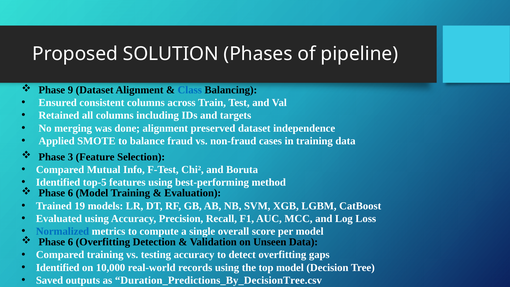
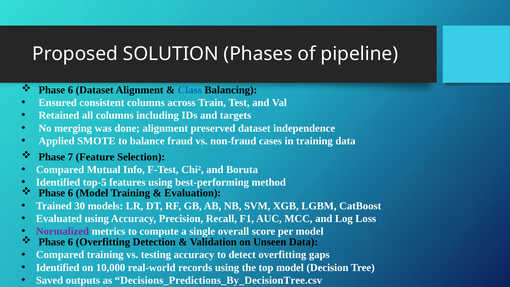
9: 9 -> 6 (70, 90)
3: 3 -> 7 (70, 157)
19: 19 -> 30 (80, 206)
Normalized colour: blue -> purple (62, 231)
Duration_Predictions_By_DecisionTree.csv: Duration_Predictions_By_DecisionTree.csv -> Decisions_Predictions_By_DecisionTree.csv (218, 280)
